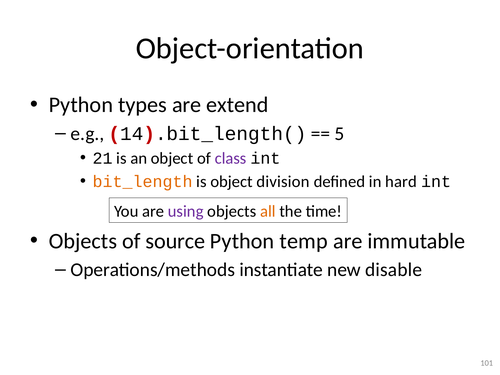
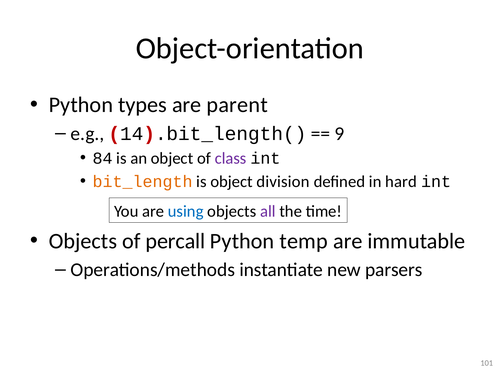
extend: extend -> parent (237, 105)
5: 5 -> 9 (339, 134)
21: 21 -> 84 (103, 158)
using colour: purple -> blue (186, 211)
all colour: orange -> purple (268, 211)
source: source -> percall (175, 241)
disable: disable -> parsers (394, 270)
